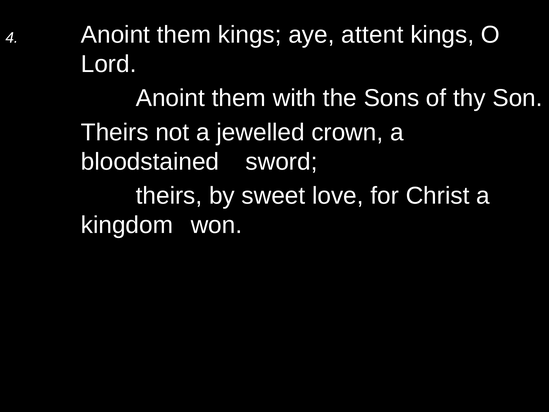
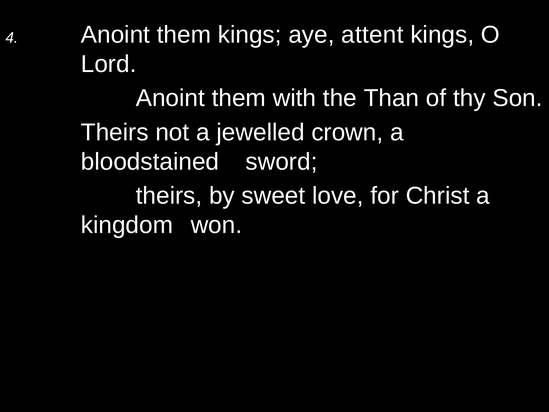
Sons: Sons -> Than (391, 98)
